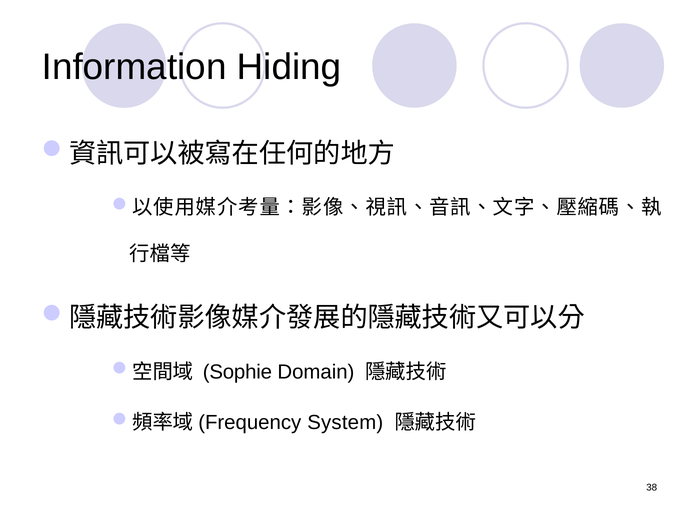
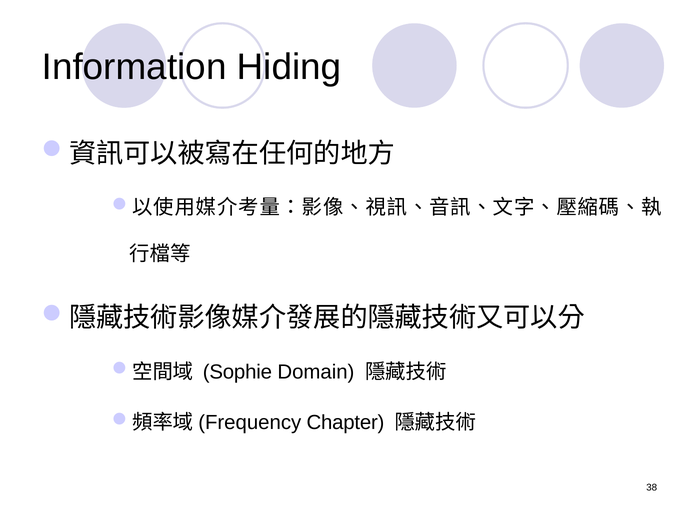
System: System -> Chapter (345, 423)
